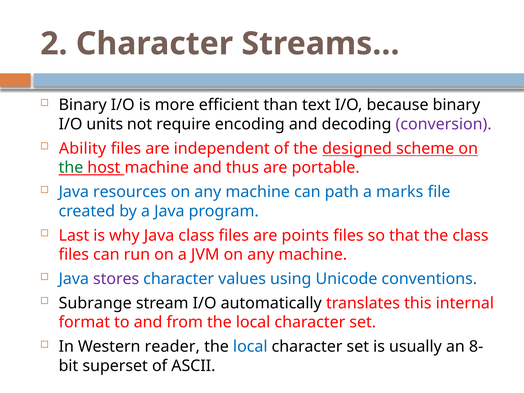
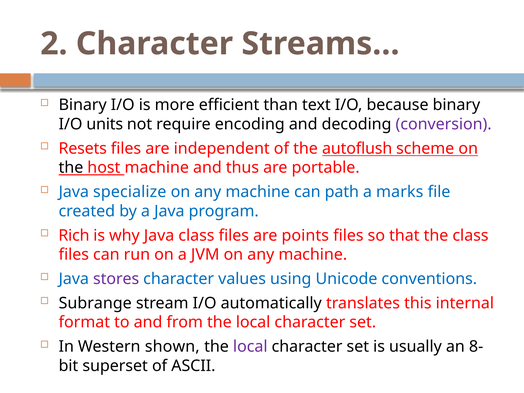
Ability: Ability -> Resets (83, 148)
designed: designed -> autoflush (357, 148)
the colour: green -> black (71, 168)
resources: resources -> specialize (130, 192)
Last: Last -> Rich (74, 235)
reader: reader -> shown (172, 347)
local colour: blue -> purple (250, 347)
